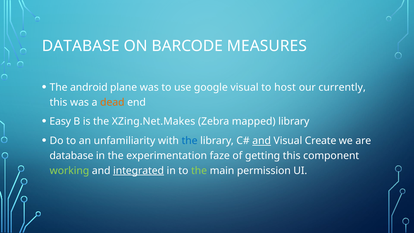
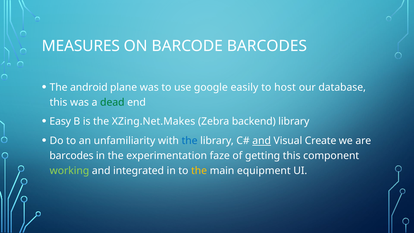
DATABASE: DATABASE -> MEASURES (81, 46)
BARCODE MEASURES: MEASURES -> BARCODES (267, 46)
google visual: visual -> easily (244, 87)
currently: currently -> database (342, 87)
dead colour: orange -> green (112, 102)
mapped: mapped -> backend (254, 121)
database: database -> barcodes (71, 156)
integrated underline: present -> none (139, 170)
the colour: light green -> yellow (199, 170)
permission: permission -> equipment (264, 170)
